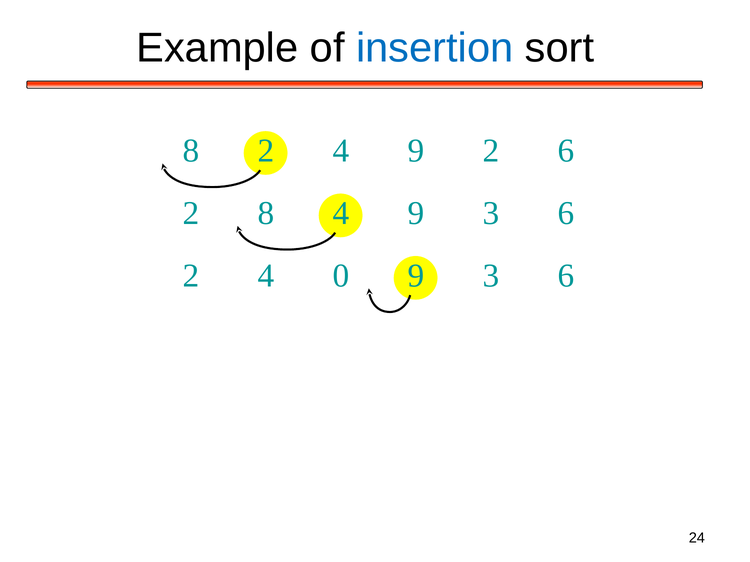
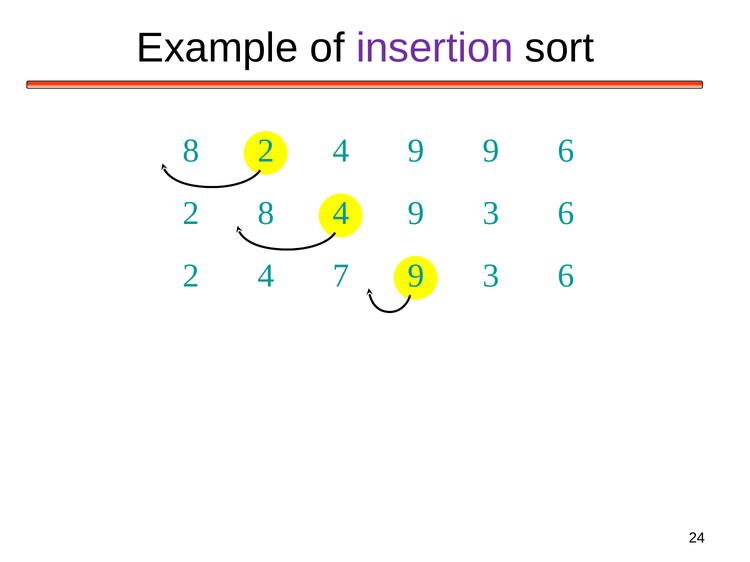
insertion colour: blue -> purple (435, 48)
9 2: 2 -> 9 (491, 151)
0: 0 -> 7 (341, 276)
